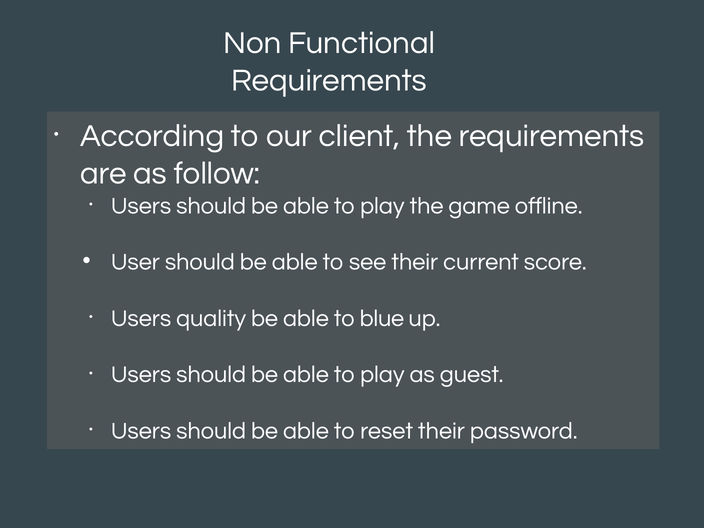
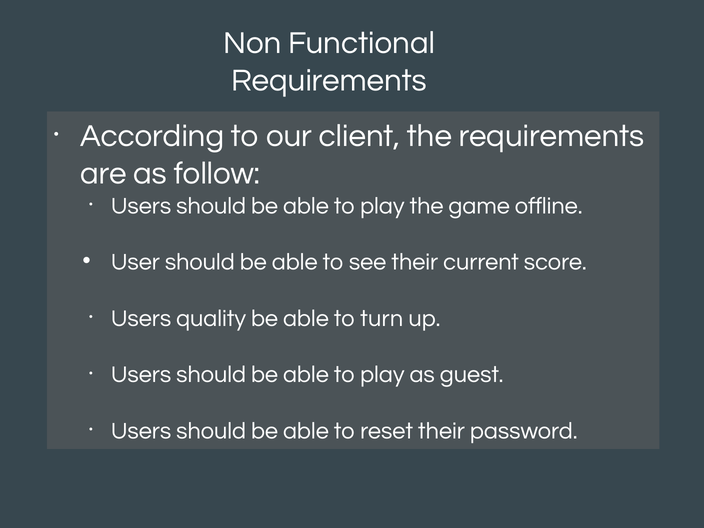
blue: blue -> turn (382, 318)
